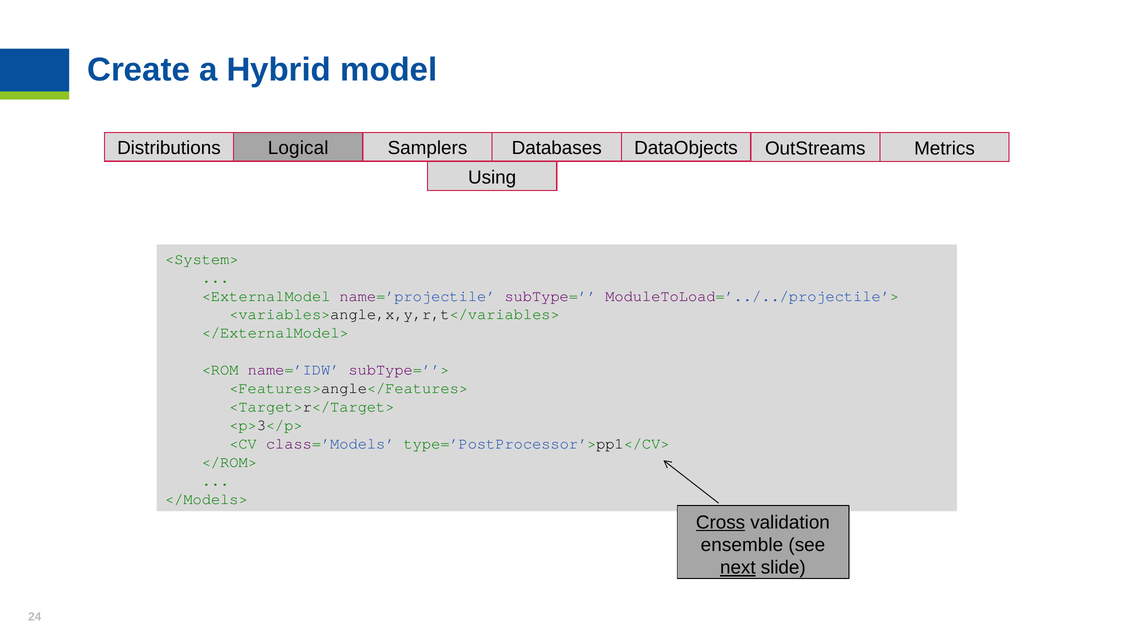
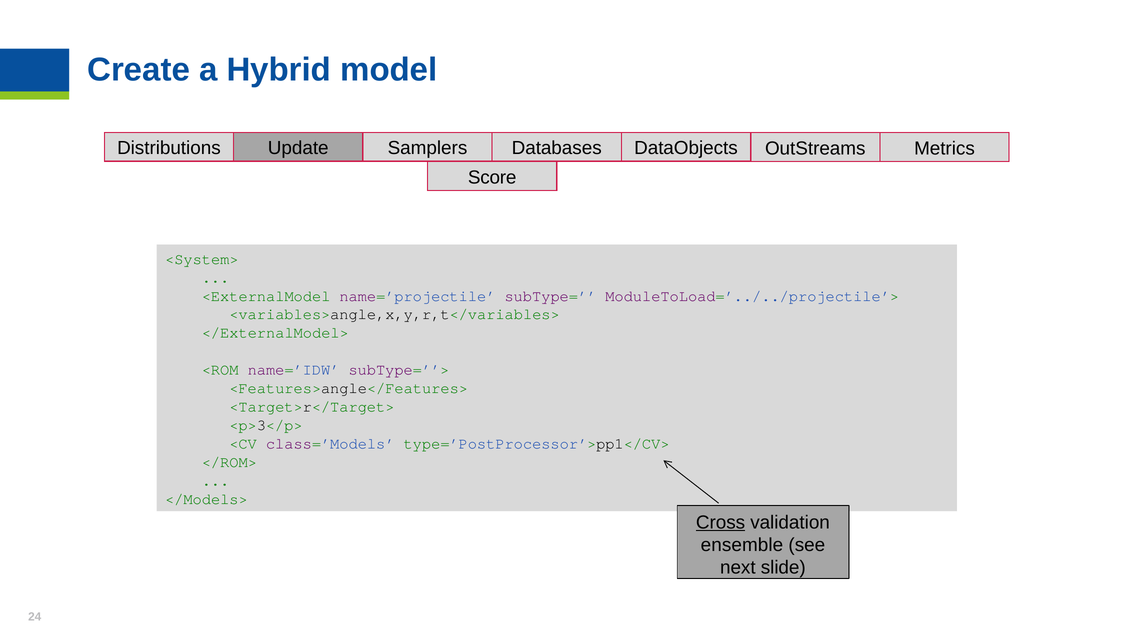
Logical: Logical -> Update (298, 148)
Using: Using -> Score (492, 177)
next underline: present -> none (738, 568)
